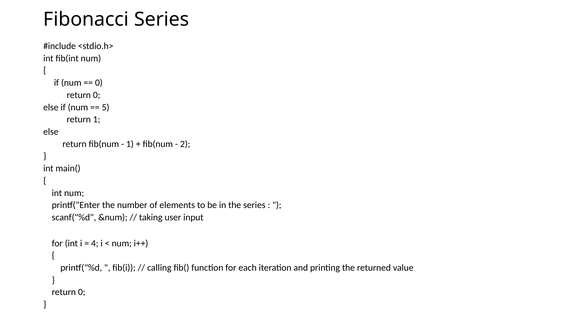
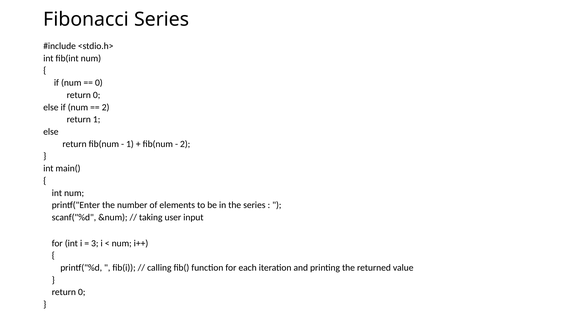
5: 5 -> 2 (106, 107)
4: 4 -> 3 (95, 244)
